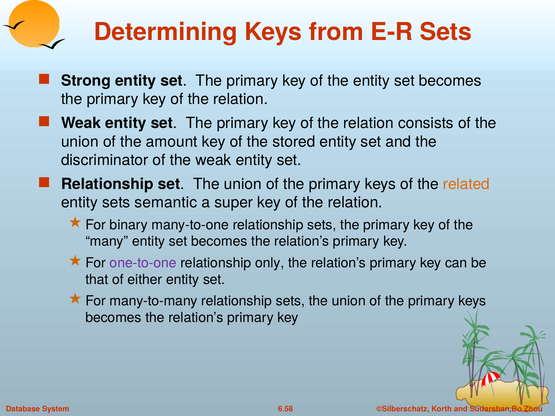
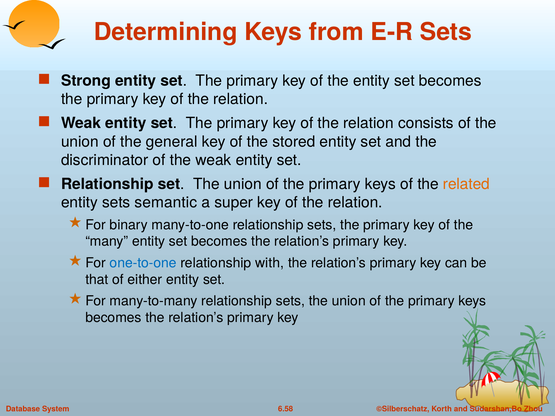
amount: amount -> general (172, 142)
one-to-one colour: purple -> blue (143, 263)
only: only -> with (270, 263)
